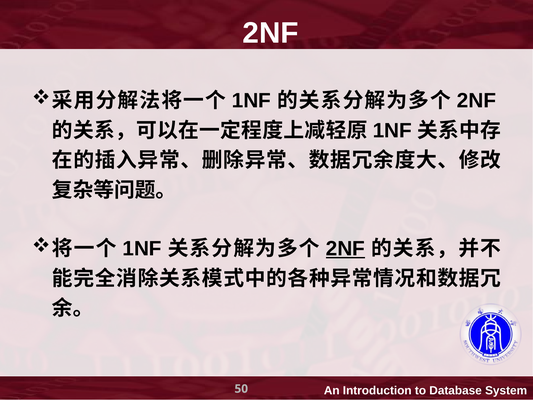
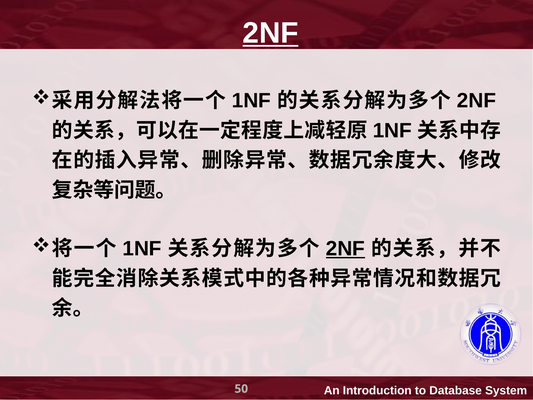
2NF underline: none -> present (271, 33)
